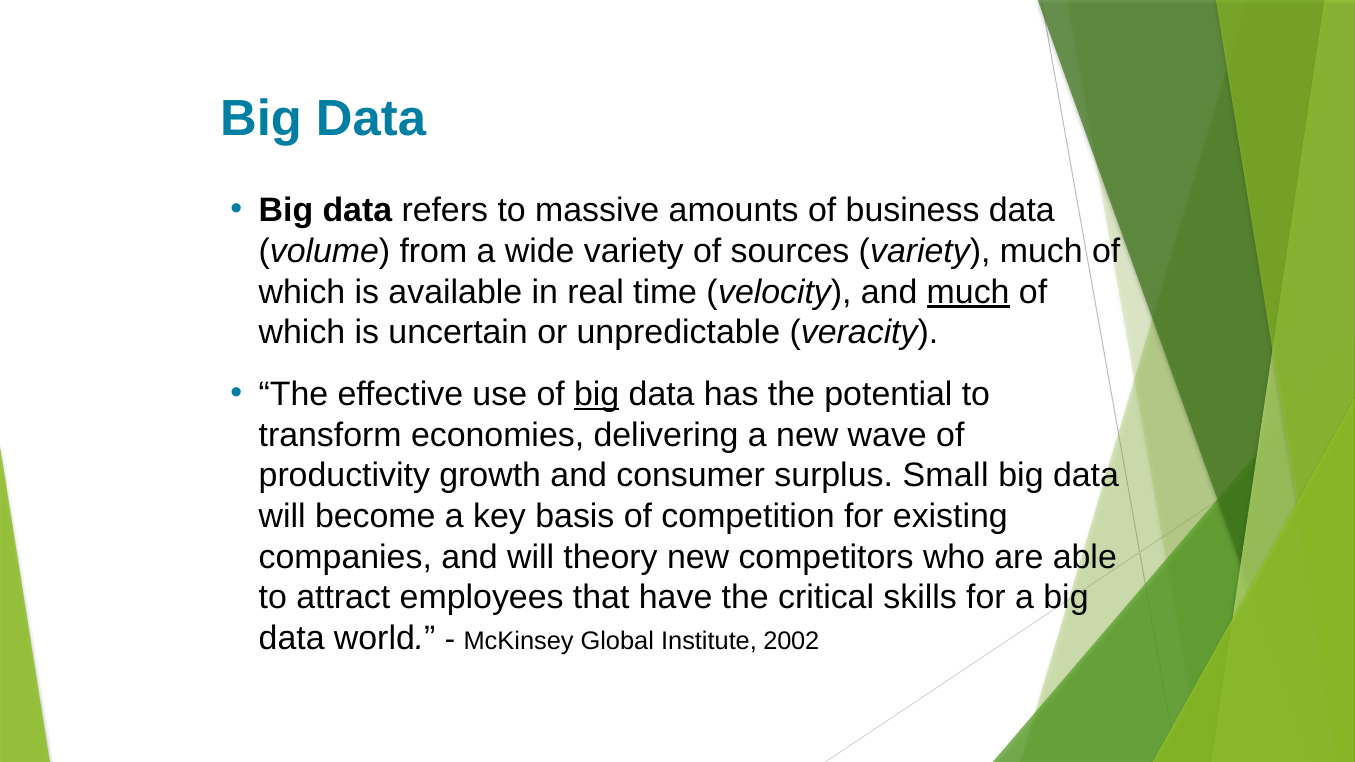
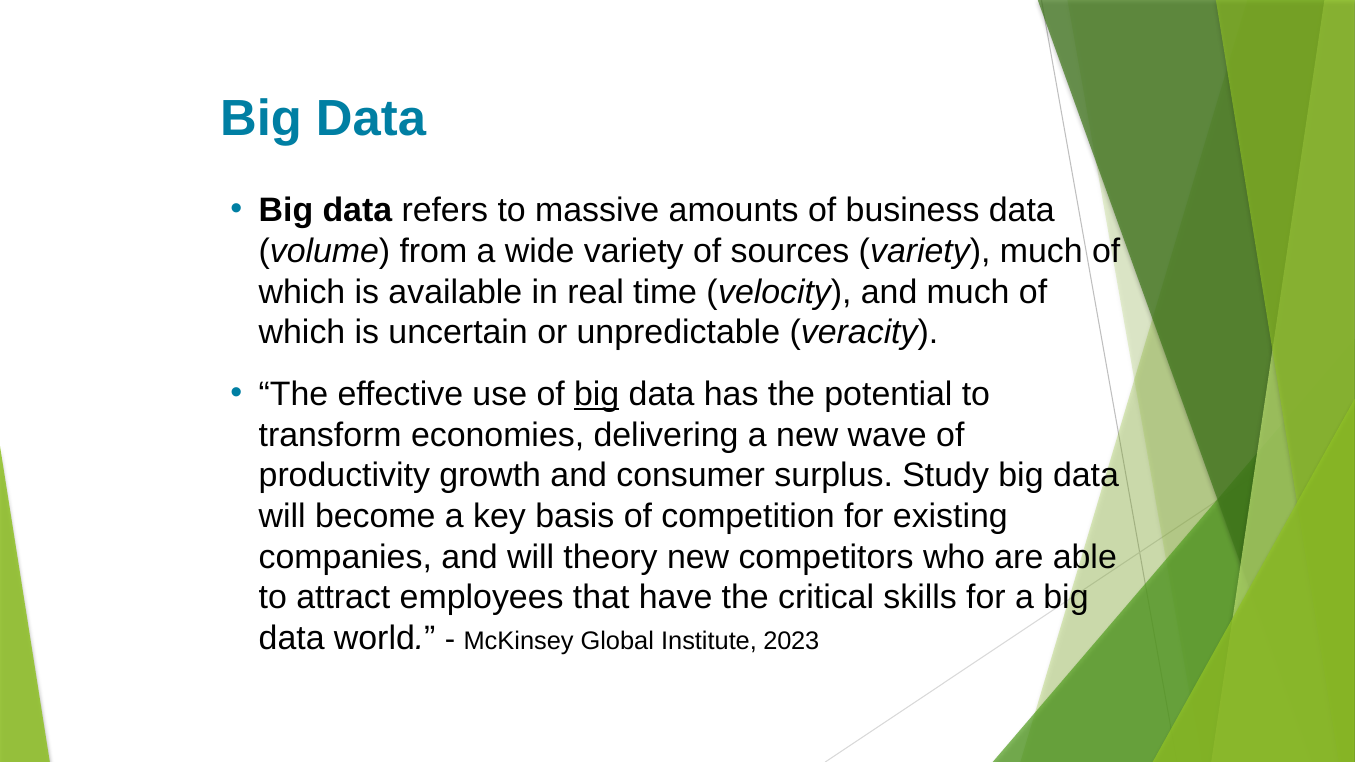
much underline: present -> none (968, 292)
Small: Small -> Study (946, 476)
2002: 2002 -> 2023 (791, 641)
